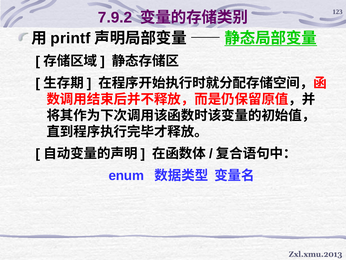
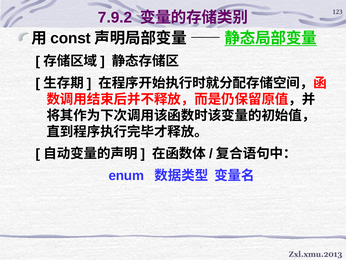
printf: printf -> const (71, 38)
